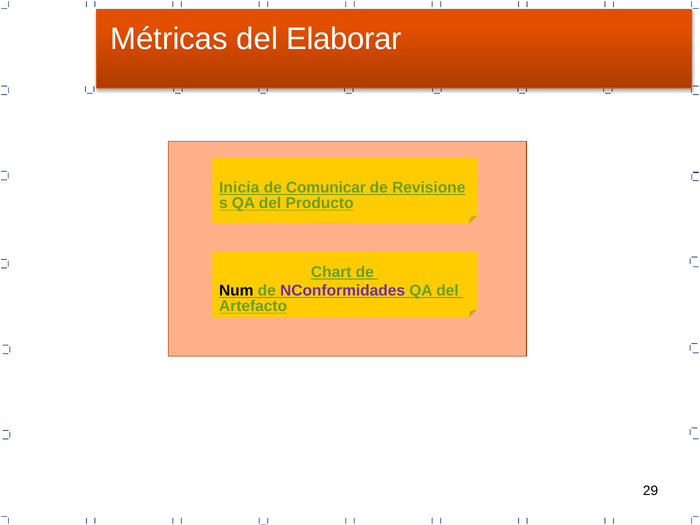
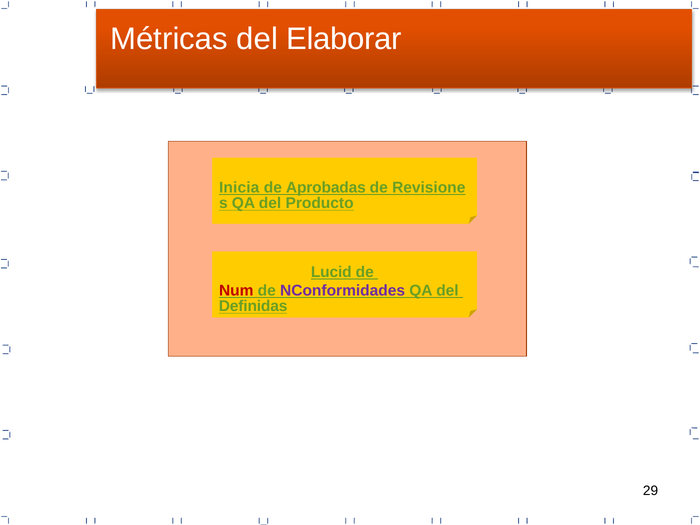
Comunicar: Comunicar -> Aprobadas (326, 188)
Chart: Chart -> Lucid (331, 272)
Num colour: black -> red (236, 291)
Artefacto: Artefacto -> Definidas (253, 306)
